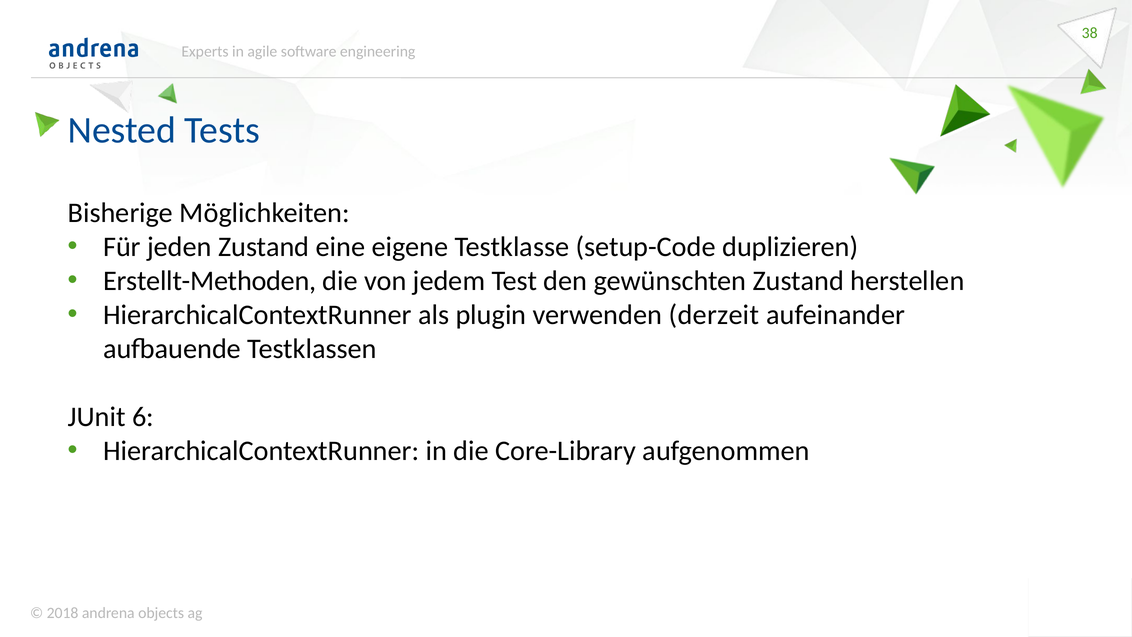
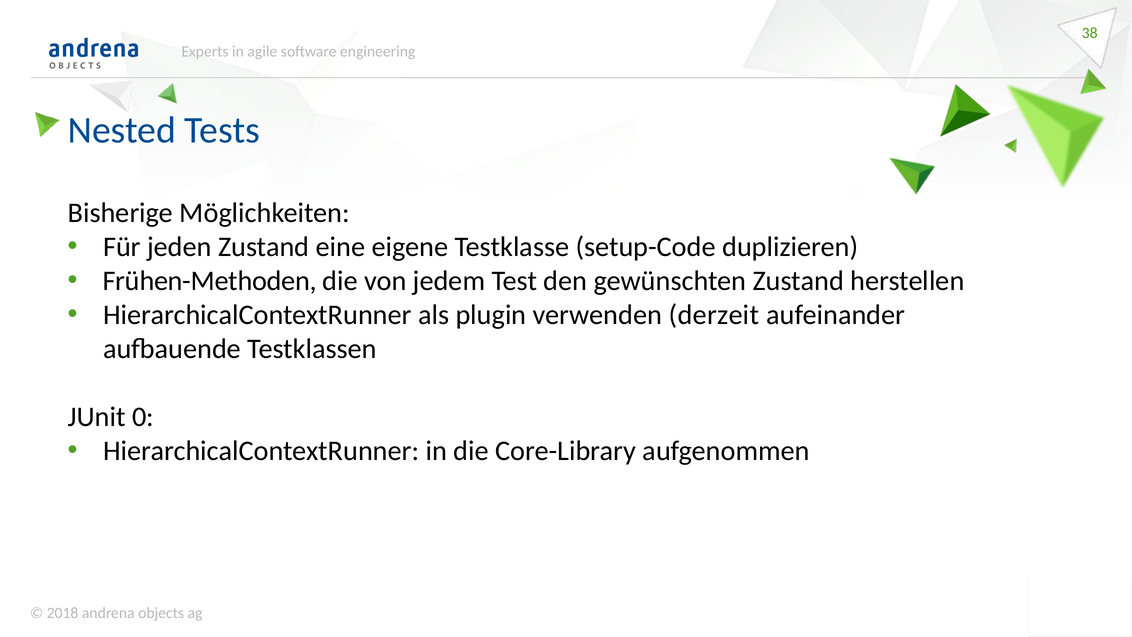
Erstellt-Methoden: Erstellt-Methoden -> Frühen-Methoden (210, 281)
6: 6 -> 0 (143, 417)
